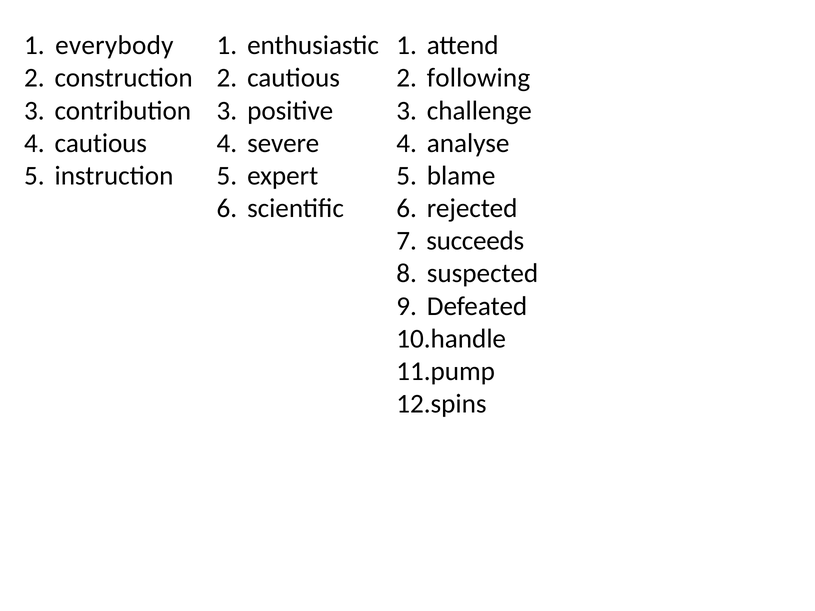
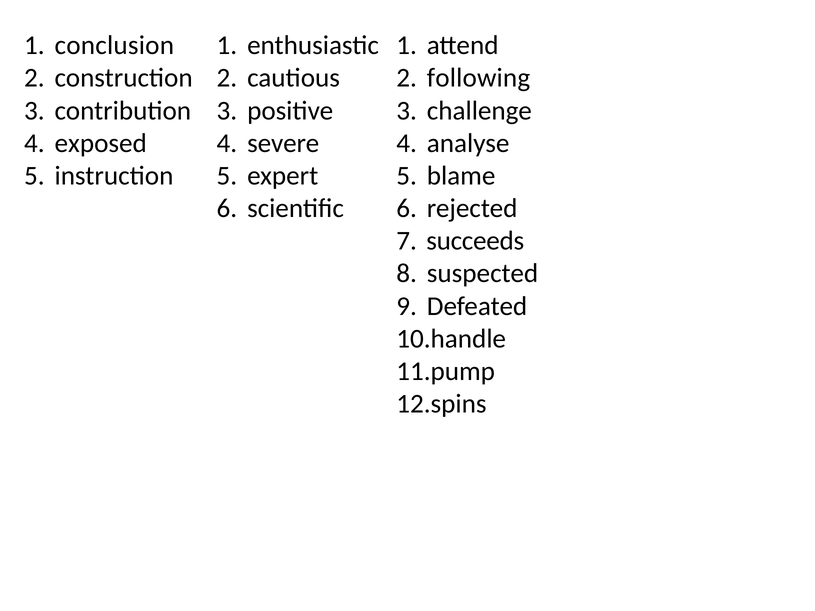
everybody: everybody -> conclusion (114, 45)
cautious: cautious -> exposed (101, 143)
